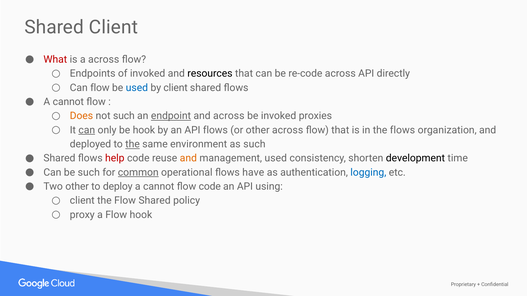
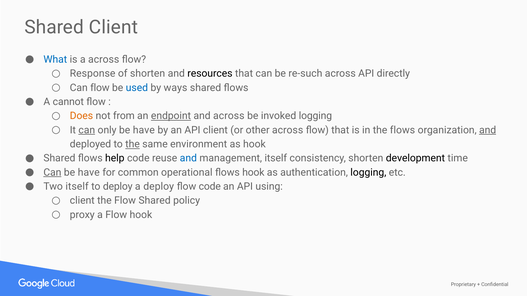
What colour: red -> blue (55, 60)
Endpoints: Endpoints -> Response (93, 74)
of invoked: invoked -> shorten (148, 74)
re-code: re-code -> re-such (305, 74)
by client: client -> ways (175, 88)
not such: such -> from (124, 116)
invoked proxies: proxies -> logging (315, 116)
only be hook: hook -> have (144, 130)
API flows: flows -> client (215, 130)
and underline: none -> present (488, 130)
as such: such -> hook (254, 144)
help colour: red -> black (115, 158)
and colour: orange -> blue (188, 158)
management used: used -> itself (276, 158)
Can underline: none -> present (52, 173)
such: such -> have (89, 173)
common underline: present -> none (138, 173)
flows have: have -> hook (253, 173)
logging colour: blue -> black (368, 173)
Two other: other -> itself (77, 187)
cannot: cannot -> deploy (159, 187)
